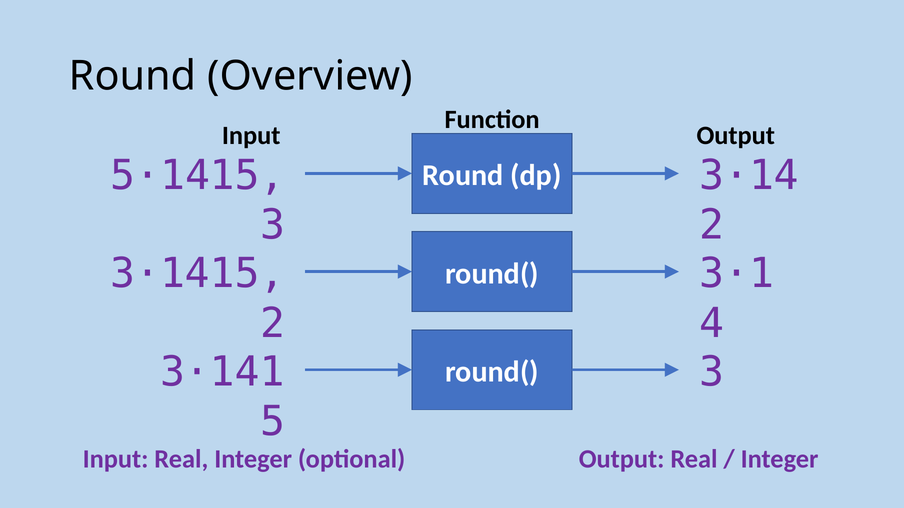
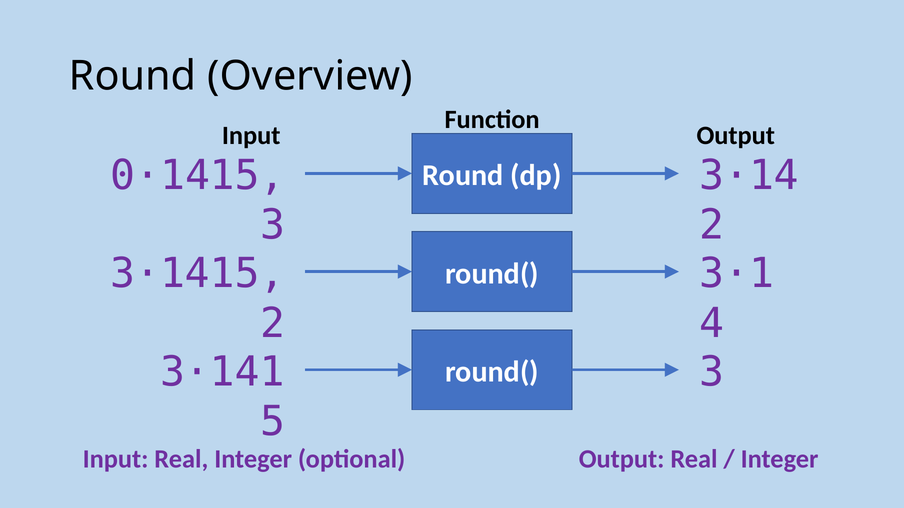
5·1415: 5·1415 -> 0·1415 (197, 176)
